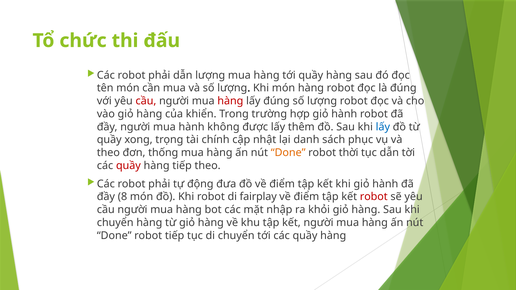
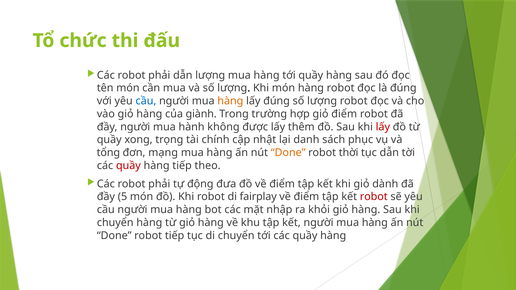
cầu colour: red -> blue (146, 101)
hàng colour: red -> orange (230, 101)
khiển: khiển -> giành (201, 114)
hợp giỏ hành: hành -> điểm (344, 114)
lấy colour: blue -> red (383, 127)
theo: theo -> tổng (108, 153)
thống: thống -> mạng (163, 153)
khi giỏ hành: hành -> dành (385, 184)
8: 8 -> 5 (122, 197)
